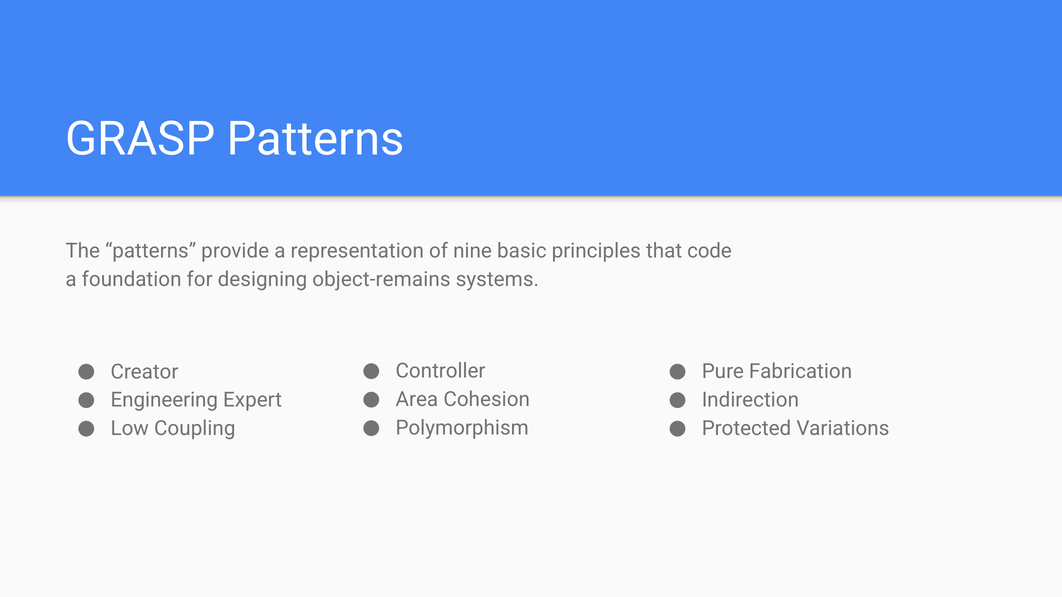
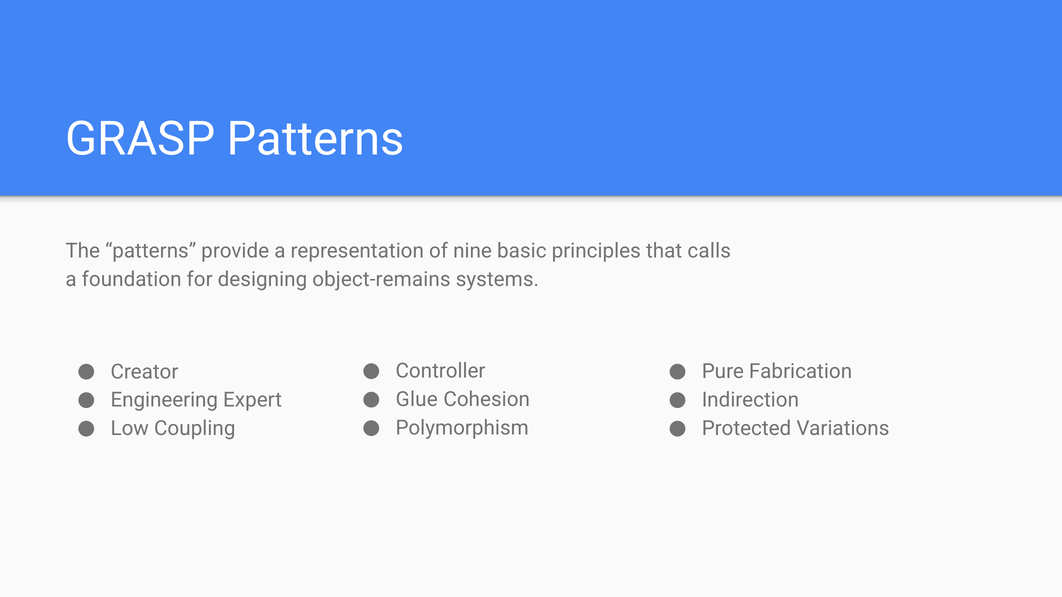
code: code -> calls (709, 251)
Area: Area -> Glue (417, 400)
